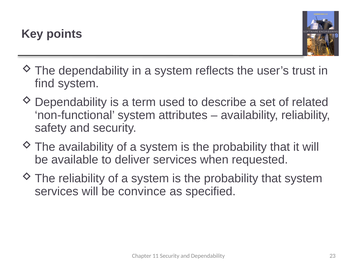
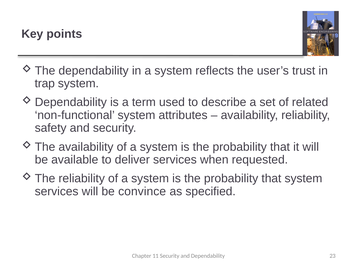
find: find -> trap (45, 83)
